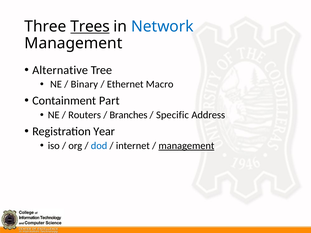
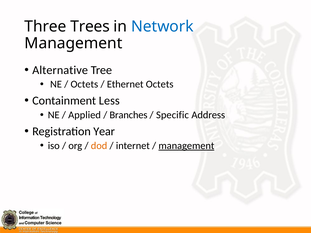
Trees underline: present -> none (90, 26)
Binary: Binary -> Octets (84, 84)
Ethernet Macro: Macro -> Octets (160, 84)
Part: Part -> Less (109, 101)
Routers: Routers -> Applied (85, 115)
dod colour: blue -> orange (99, 146)
